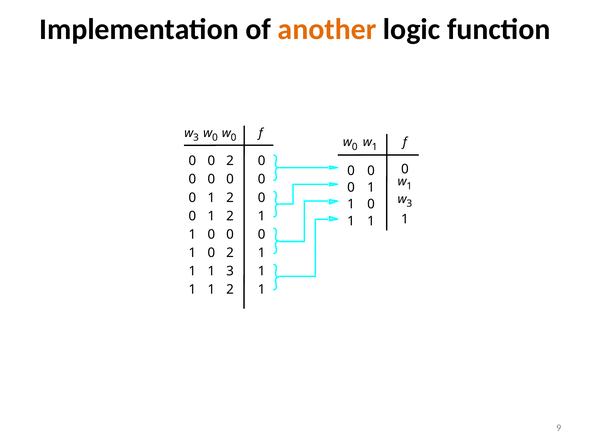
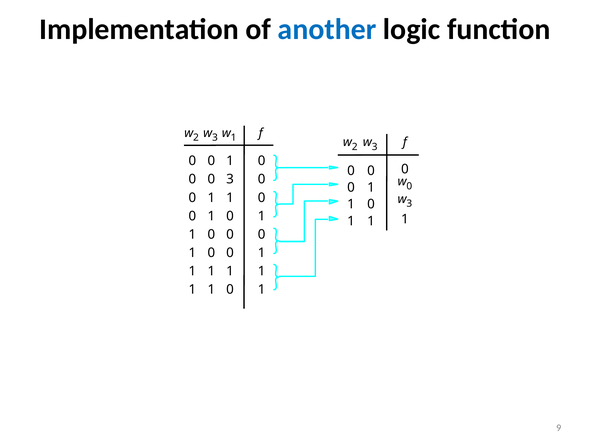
another colour: orange -> blue (327, 29)
3: 3 -> 2 (196, 138)
0: 0 -> 3 (215, 138)
0: 0 -> 1 (234, 138)
0: 0 -> 2 (355, 147)
1: 1 -> 3 (375, 147)
2: 2 -> 1 (230, 161)
0: 0 -> 3 (230, 179)
1: 1 -> 0 (409, 186)
2: 2 -> 1 (230, 198)
2: 2 -> 0 (230, 216)
2: 2 -> 0 (230, 253)
3: 3 -> 1 (230, 271)
2: 2 -> 0 (230, 289)
